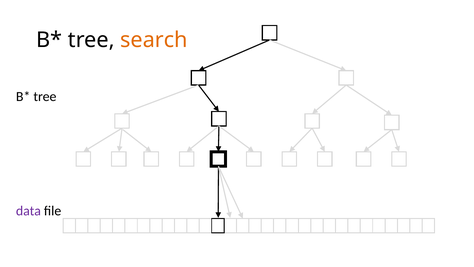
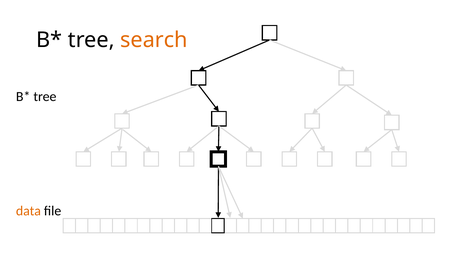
data colour: purple -> orange (28, 211)
